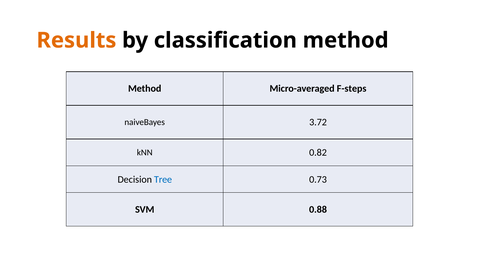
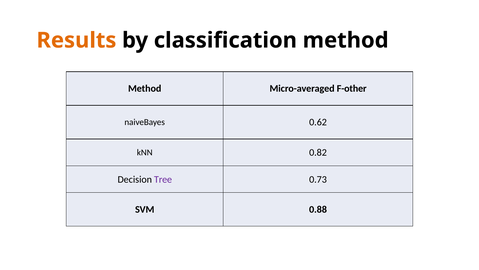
F-steps: F-steps -> F-other (352, 88)
3.72: 3.72 -> 0.62 (318, 122)
Tree colour: blue -> purple (163, 179)
